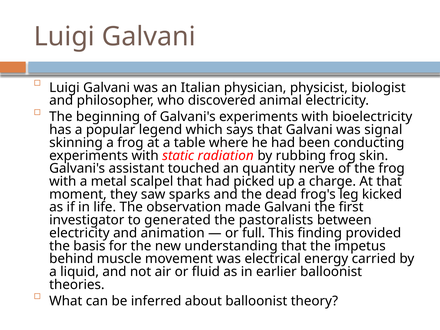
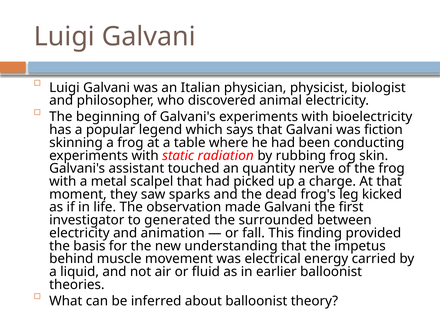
signal: signal -> fiction (383, 130)
pastoralists: pastoralists -> surrounded (276, 220)
full: full -> fall (254, 233)
